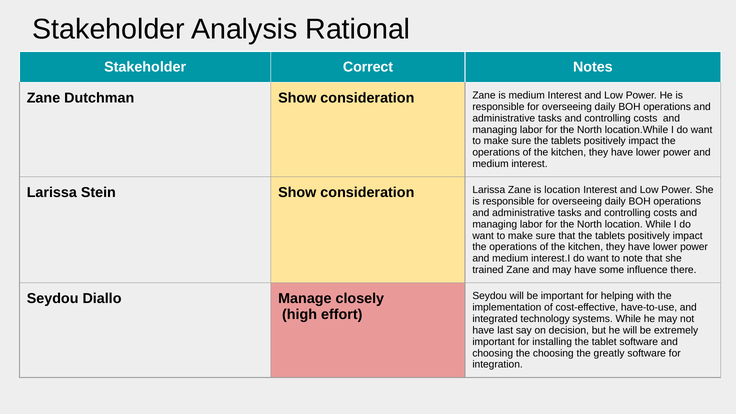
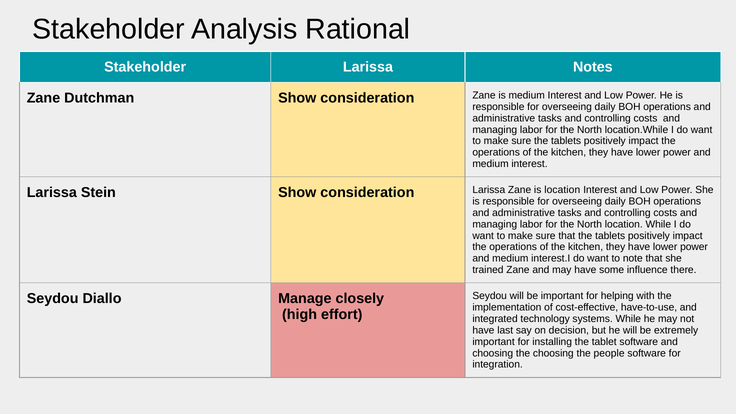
Stakeholder Correct: Correct -> Larissa (368, 67)
greatly: greatly -> people (609, 353)
